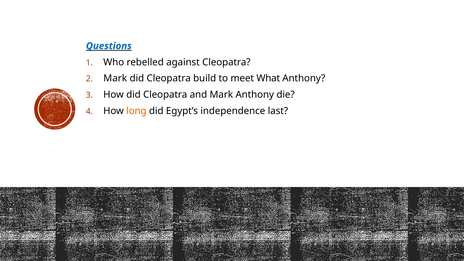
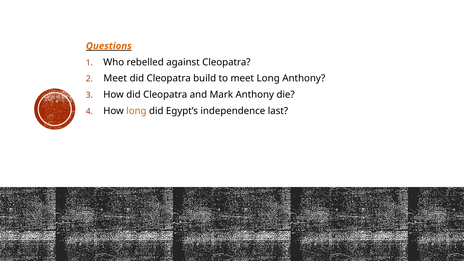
Questions colour: blue -> orange (109, 46)
Mark: Mark -> Meet (115, 78)
meet What: What -> Long (268, 78)
